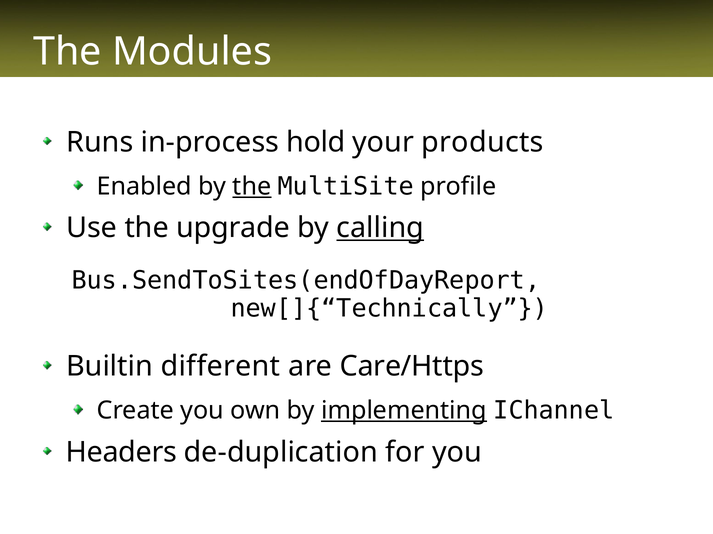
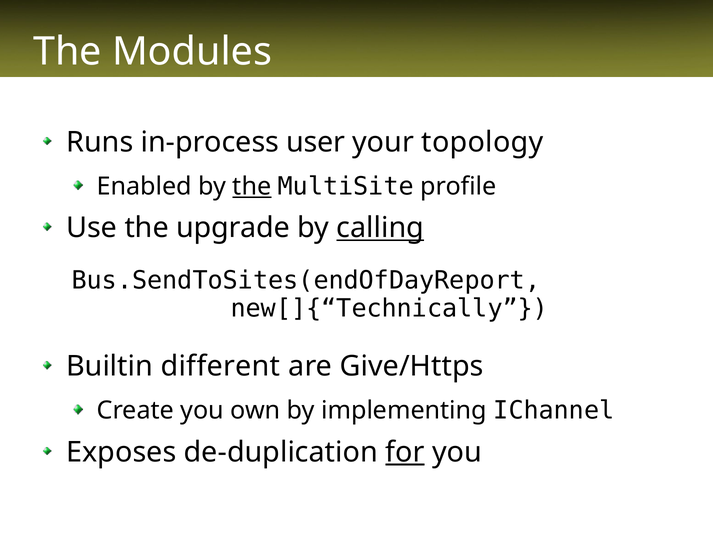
hold: hold -> user (316, 142)
products: products -> topology (482, 142)
Care/Https: Care/Https -> Give/Https (412, 367)
implementing underline: present -> none (404, 411)
Headers: Headers -> Exposes (121, 453)
for underline: none -> present (405, 453)
